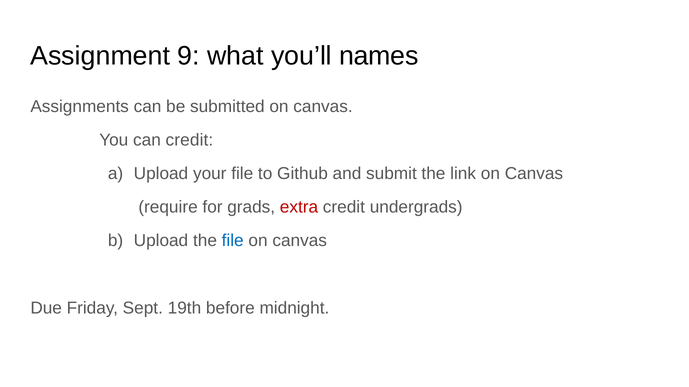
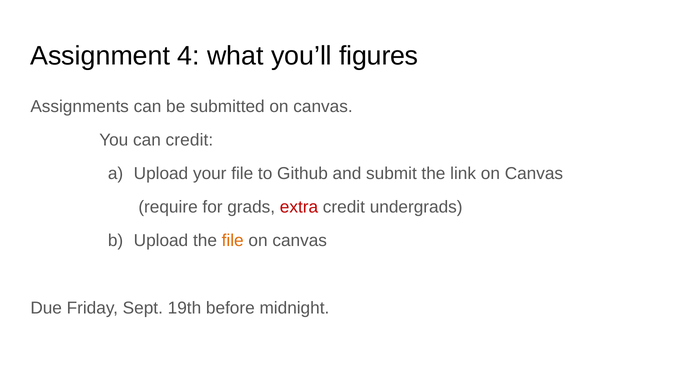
9: 9 -> 4 (189, 56)
names: names -> figures (379, 56)
file colour: blue -> orange (233, 241)
